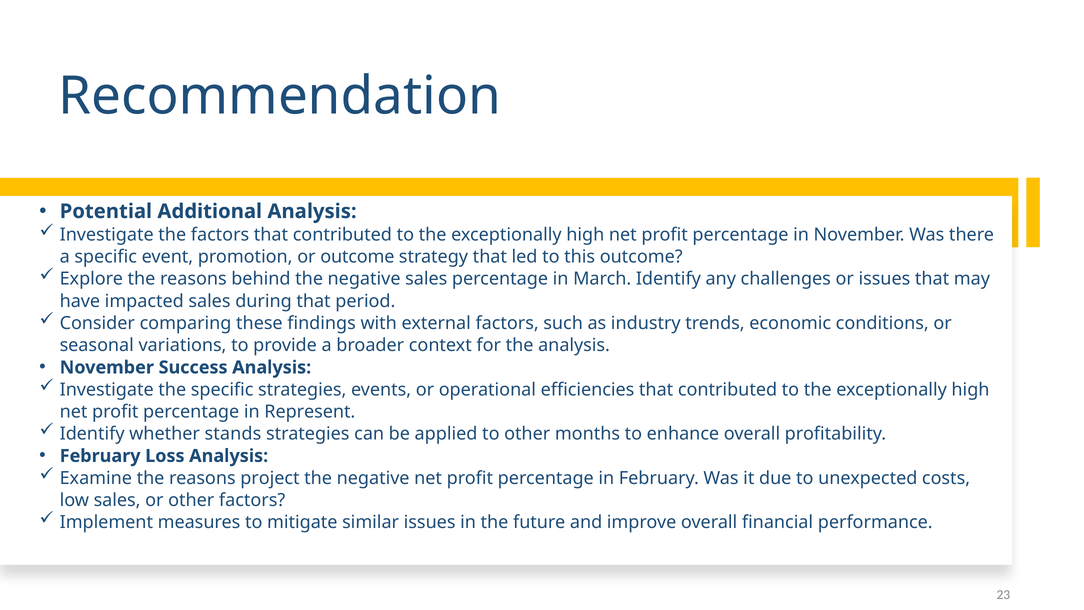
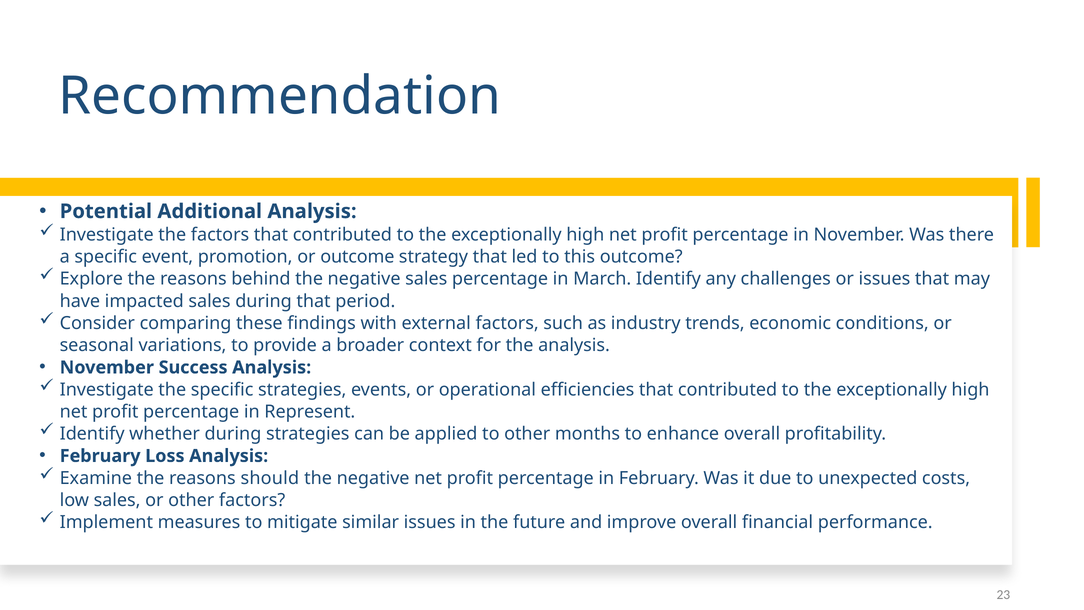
whether stands: stands -> during (233, 434)
project: project -> should (270, 478)
